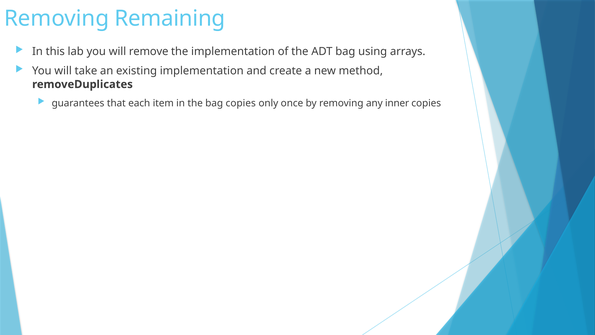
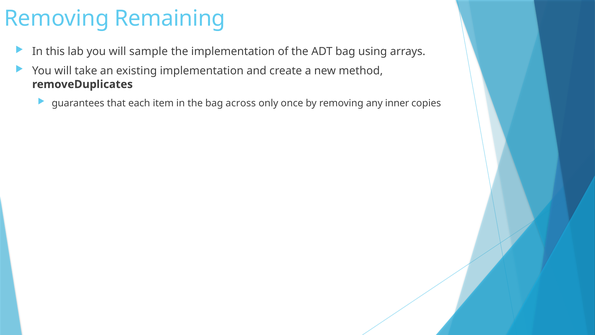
remove: remove -> sample (149, 51)
bag copies: copies -> across (241, 103)
